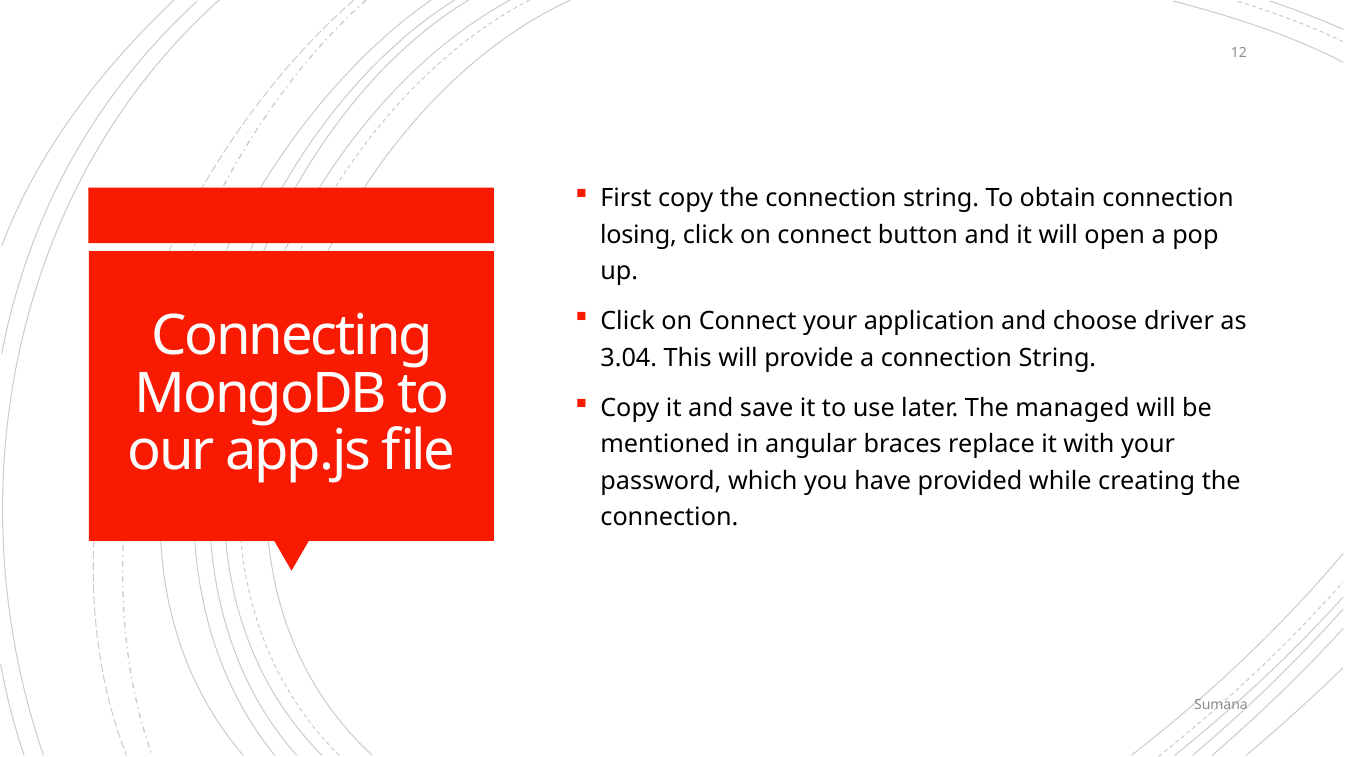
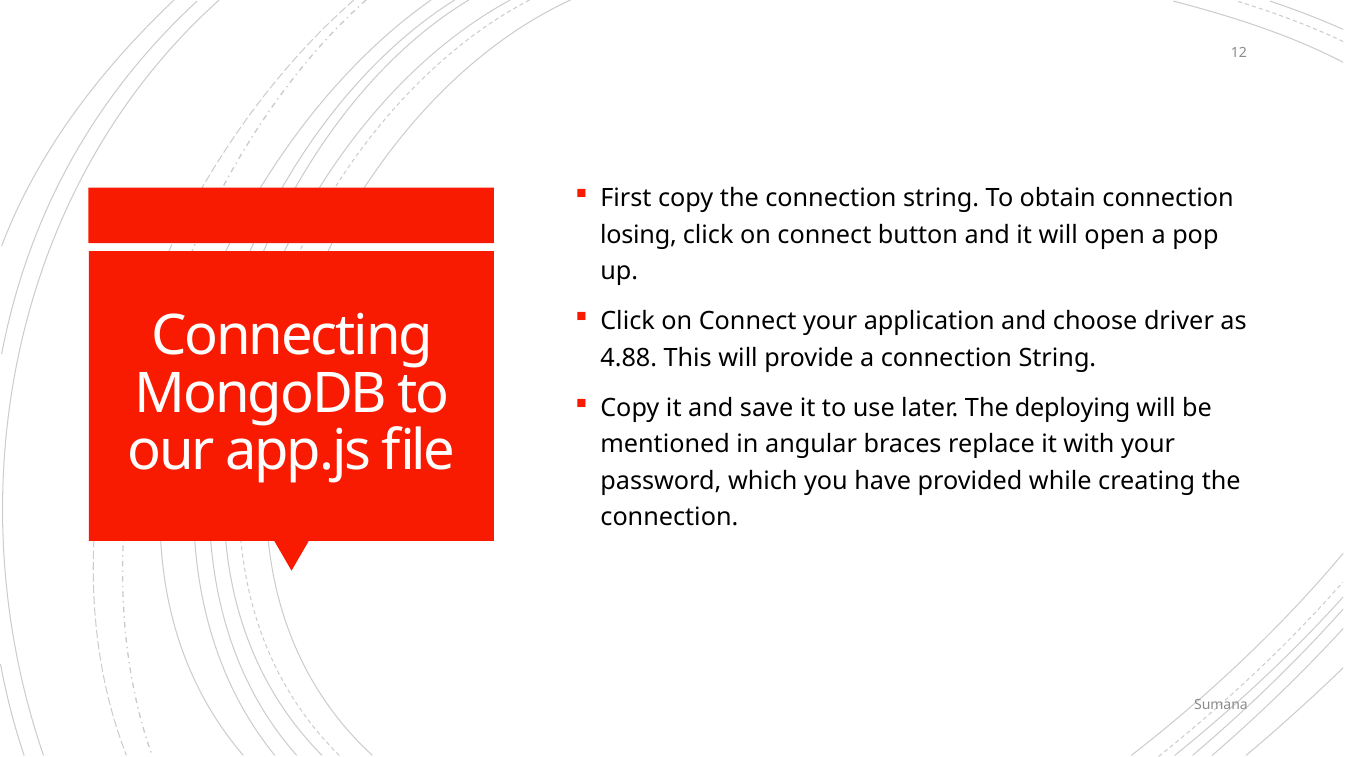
3.04: 3.04 -> 4.88 (629, 358)
managed: managed -> deploying (1073, 408)
